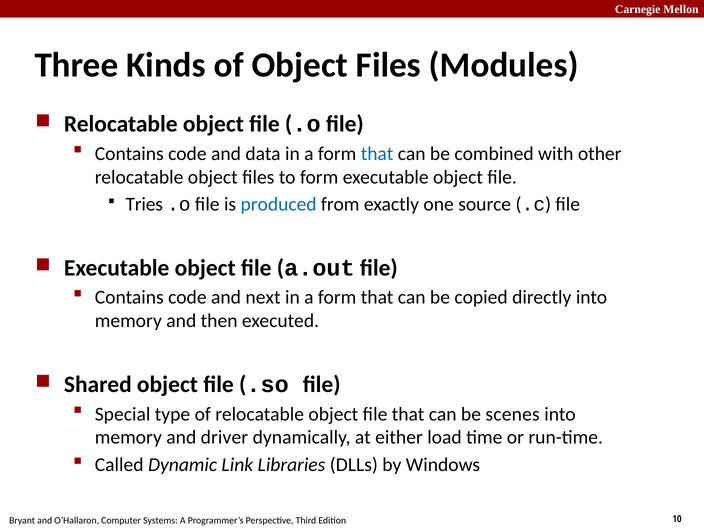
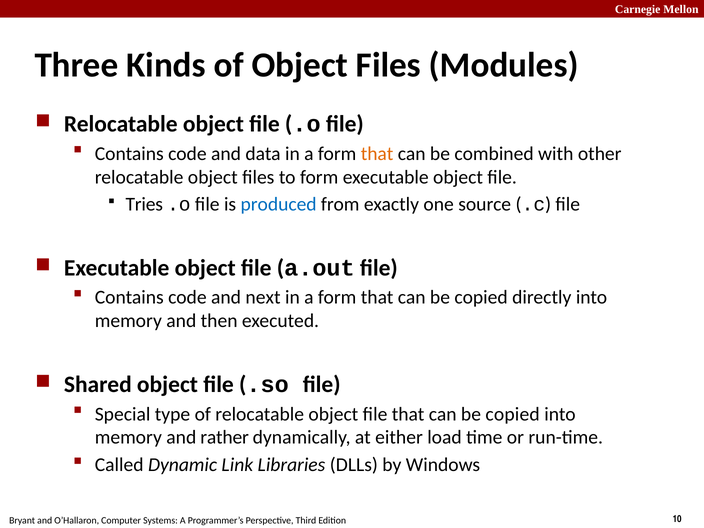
that colour: blue -> orange (377, 154)
scenes: scenes -> copied (513, 414)
driver: driver -> rather (225, 438)
